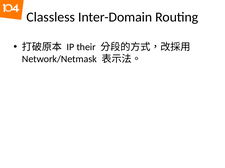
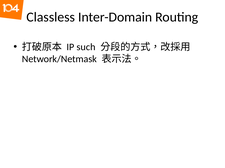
their: their -> such (86, 47)
